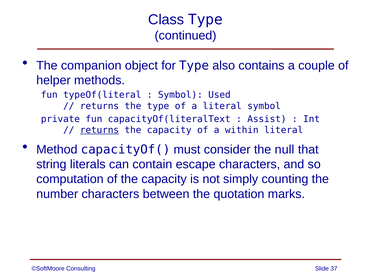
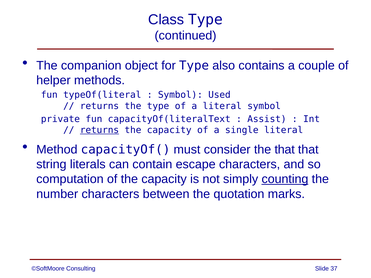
within: within -> single (242, 130)
the null: null -> that (285, 150)
counting underline: none -> present (285, 179)
